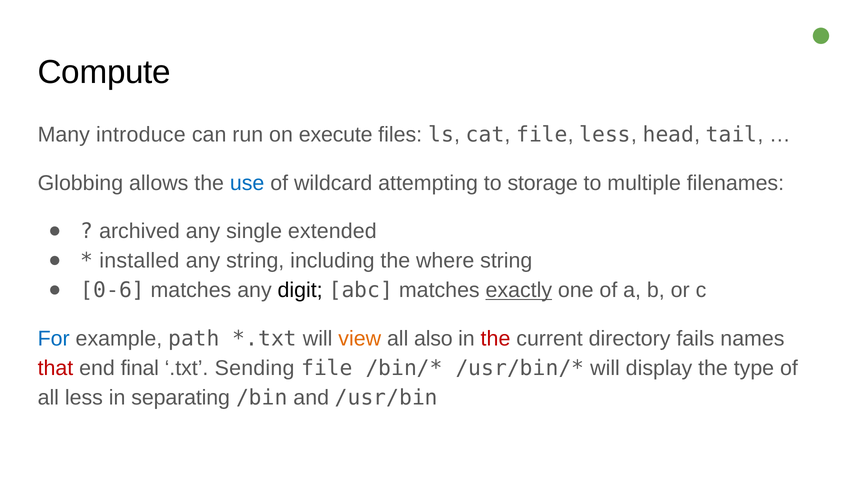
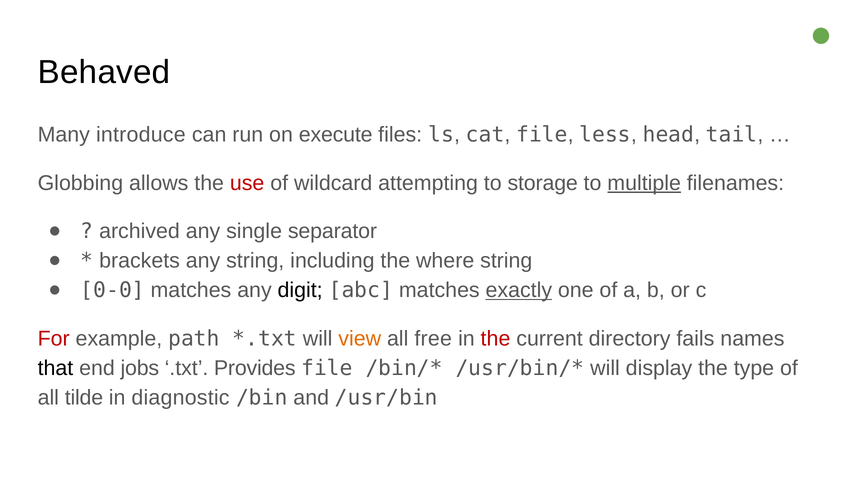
Compute: Compute -> Behaved (104, 72)
use colour: blue -> red (247, 183)
multiple underline: none -> present (644, 183)
extended: extended -> separator (332, 231)
installed: installed -> brackets (140, 261)
0-6: 0-6 -> 0-0 (113, 290)
For colour: blue -> red (54, 339)
also: also -> free (433, 339)
that colour: red -> black (55, 368)
final: final -> jobs (140, 368)
Sending: Sending -> Provides (255, 368)
all less: less -> tilde (84, 398)
separating: separating -> diagnostic (180, 398)
